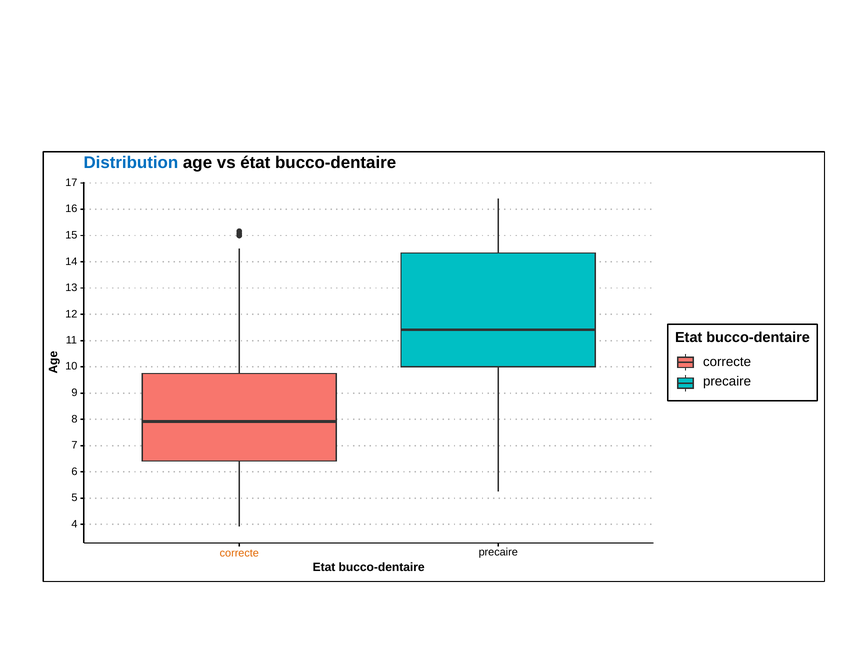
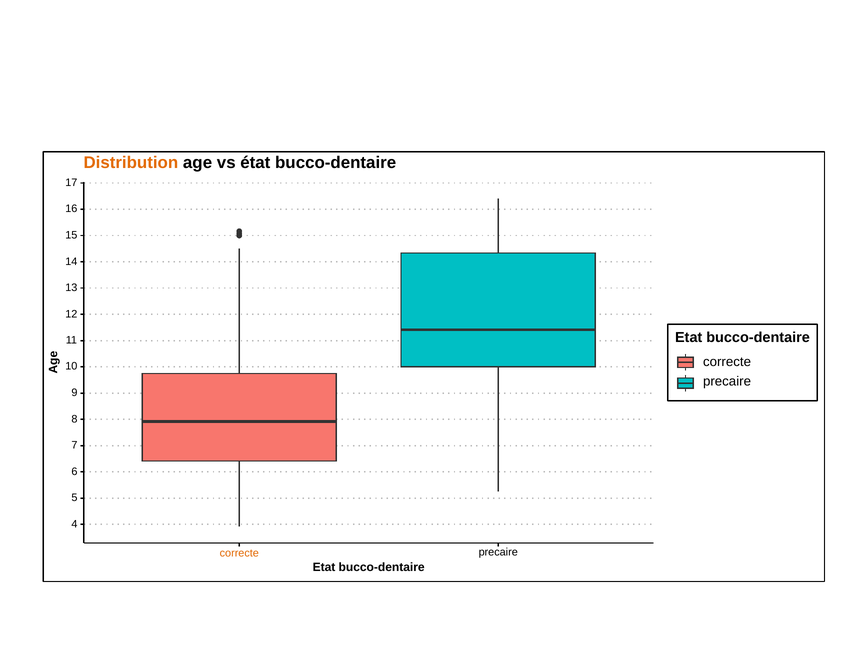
Distribution colour: blue -> orange (131, 163)
